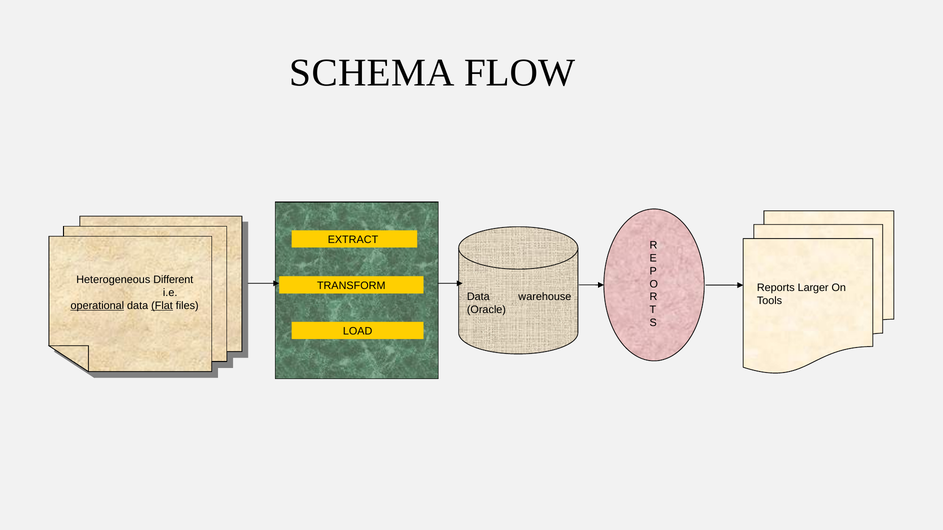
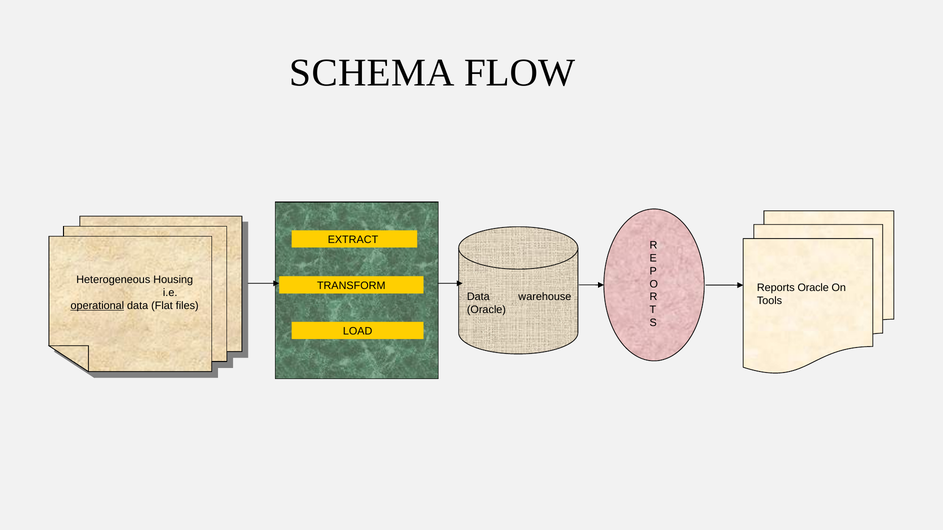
Different: Different -> Housing (173, 280)
Reports Larger: Larger -> Oracle (813, 288)
Flat underline: present -> none (162, 306)
